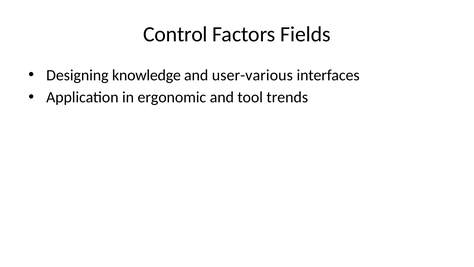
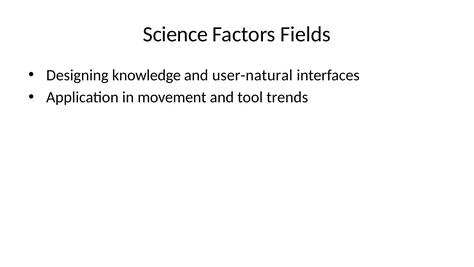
Control: Control -> Science (175, 34)
user-various: user-various -> user-natural (252, 75)
ergonomic: ergonomic -> movement (172, 97)
